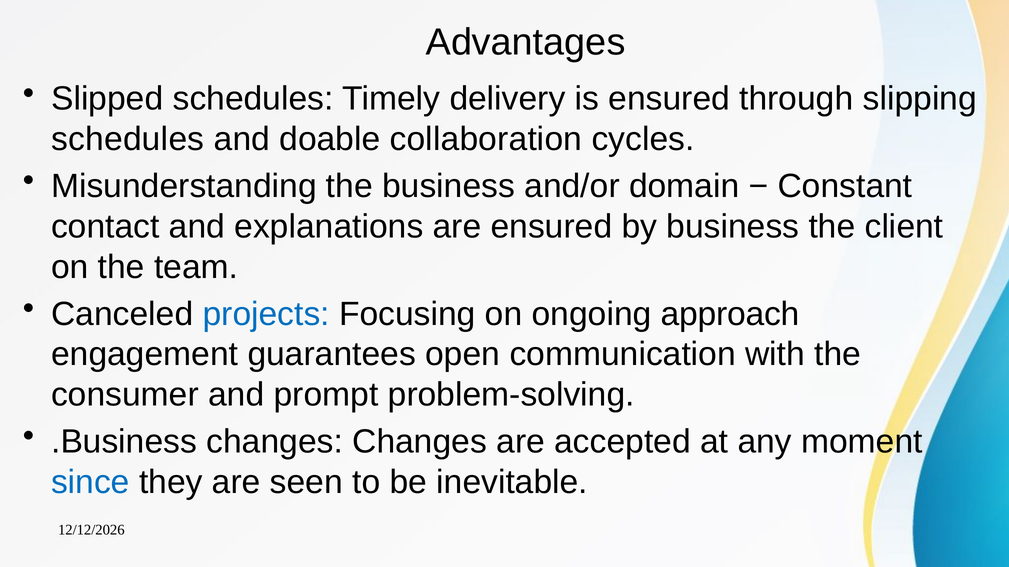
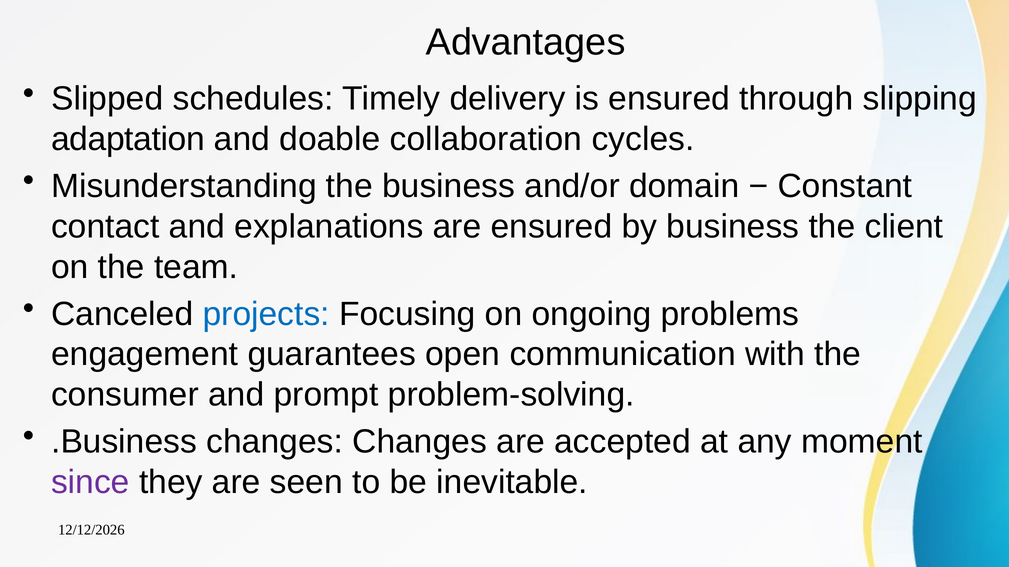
schedules: schedules -> adaptation (128, 139)
approach: approach -> problems (730, 314)
since colour: blue -> purple (90, 483)
